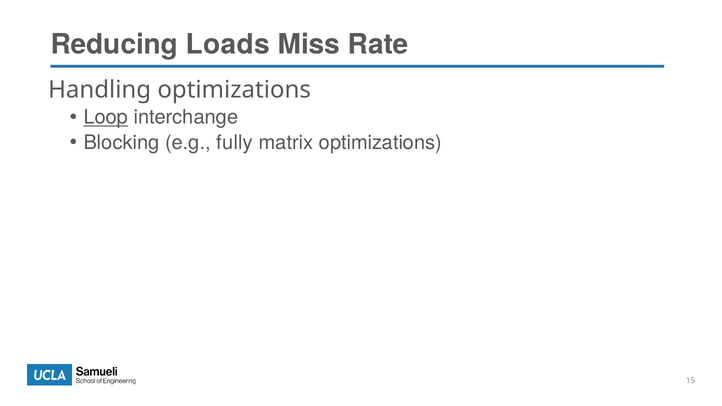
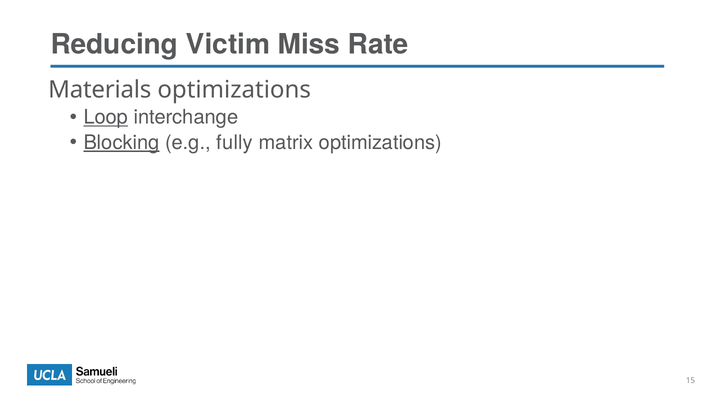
Loads: Loads -> Victim (228, 44)
Handling: Handling -> Materials (100, 90)
Blocking underline: none -> present (122, 143)
